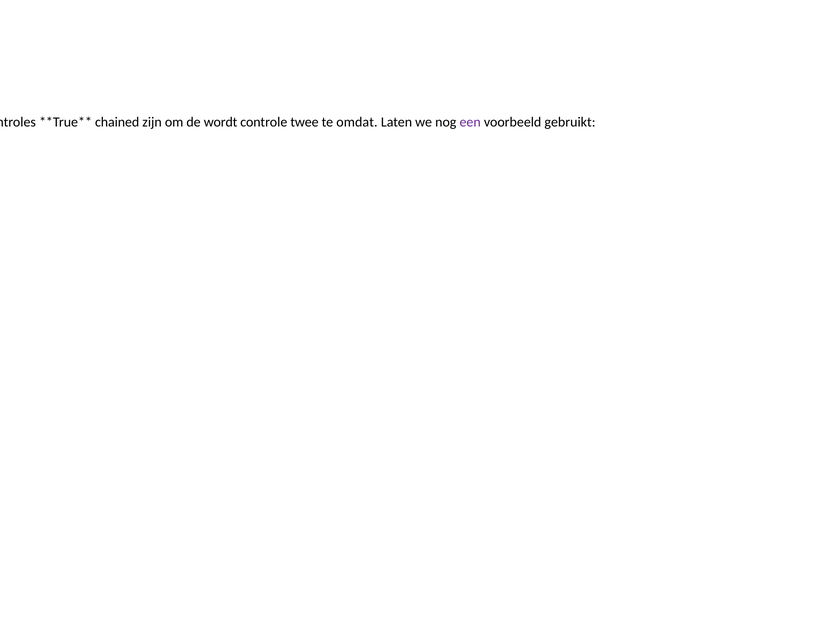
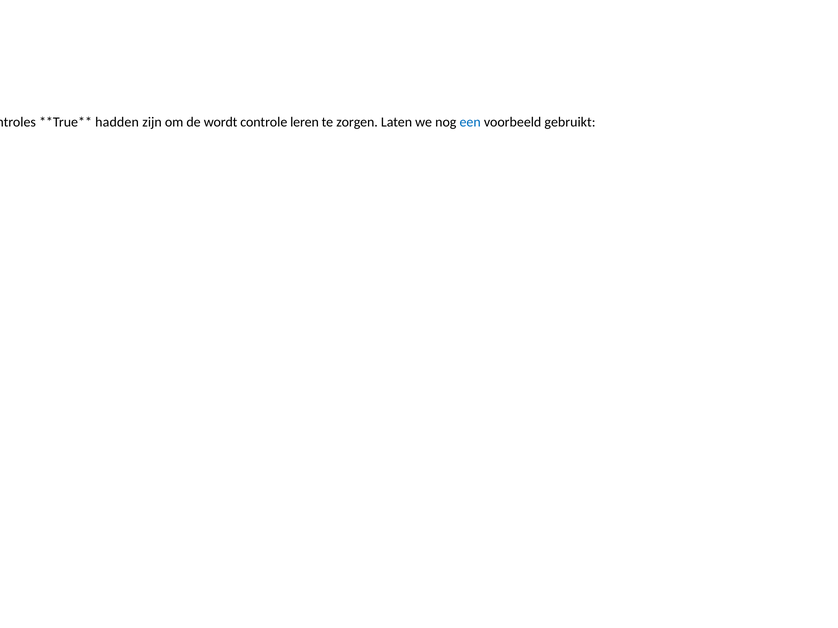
chained: chained -> hadden (117, 122)
controle twee: twee -> leren (305, 122)
omdat: omdat -> zorgen (357, 122)
een colour: purple -> blue (470, 122)
